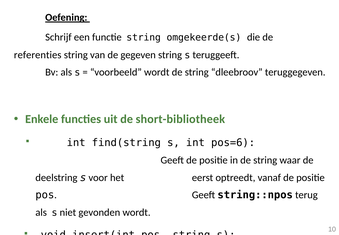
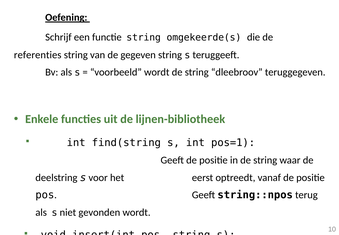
short-bibliotheek: short-bibliotheek -> lijnen-bibliotheek (180, 119)
pos=6: pos=6 -> pos=1 (233, 143)
